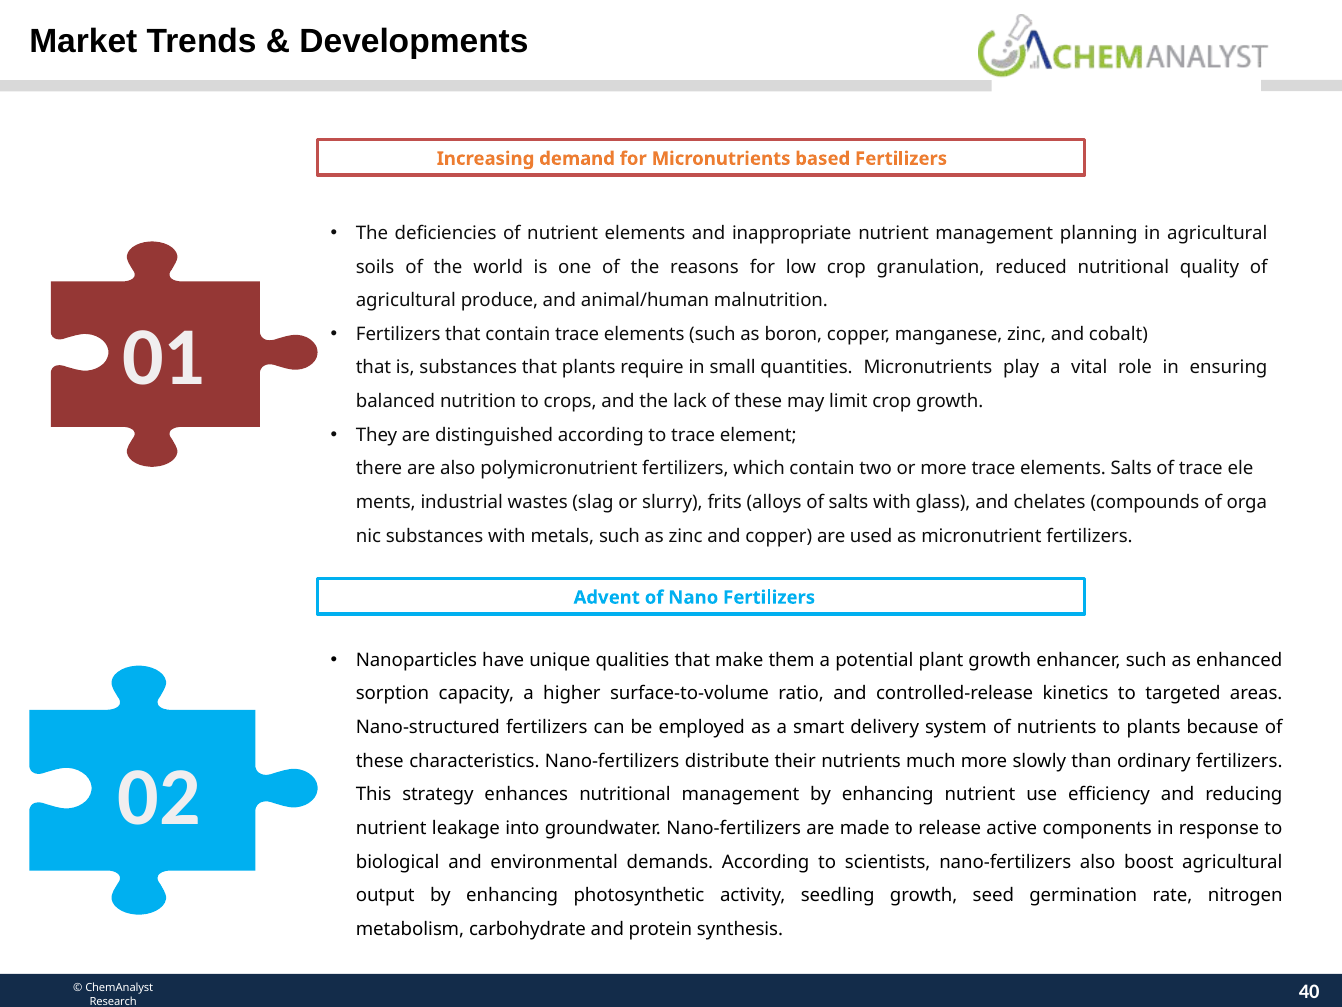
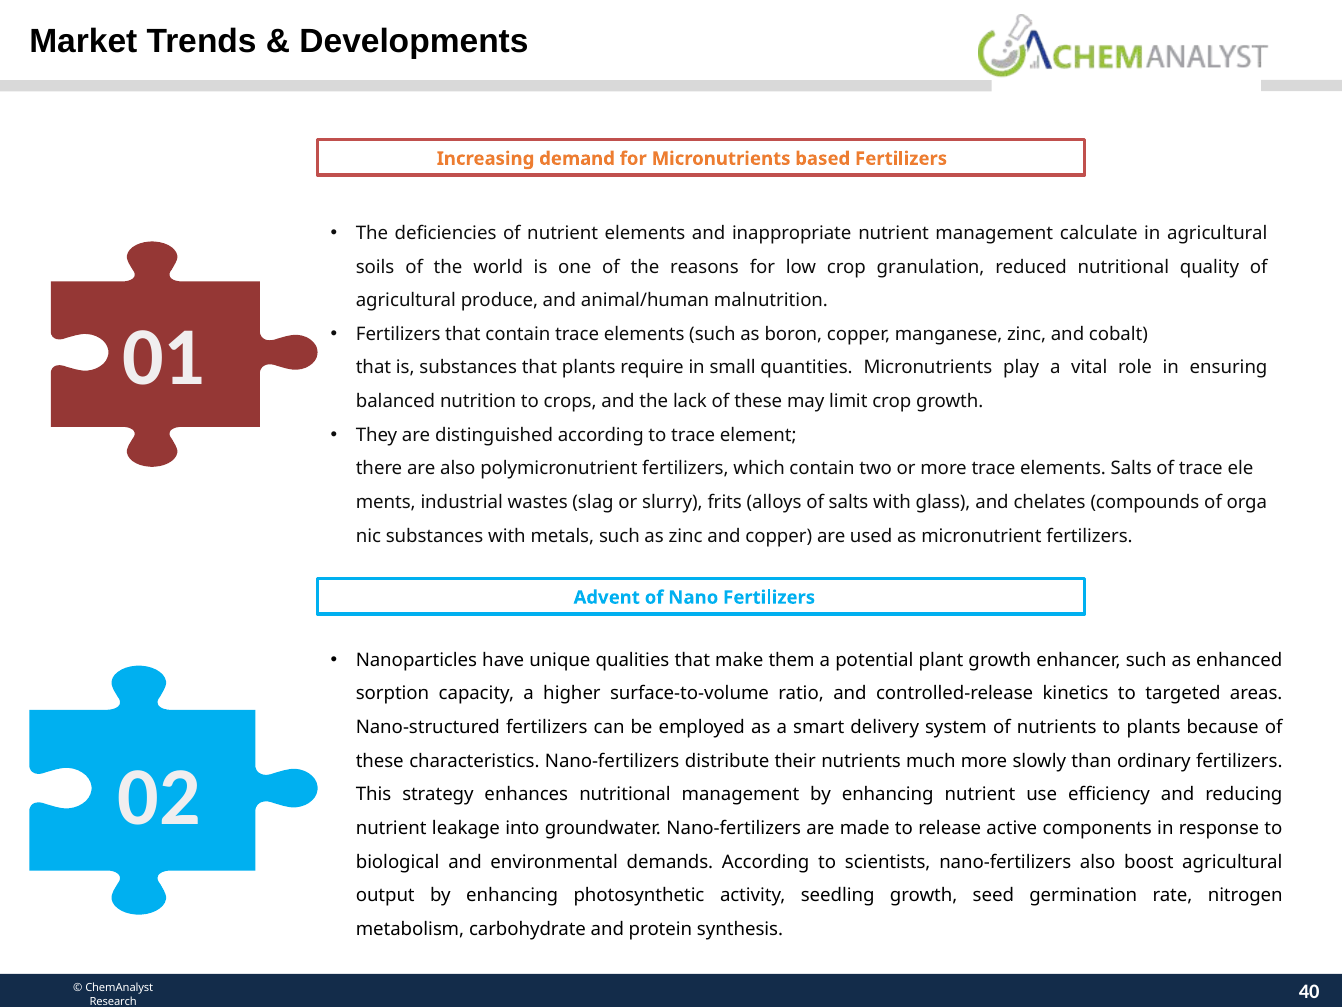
planning: planning -> calculate (1099, 233)
